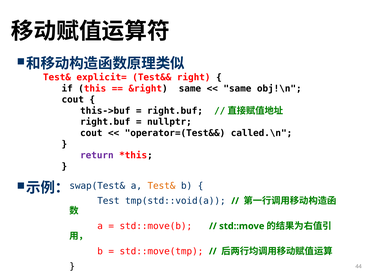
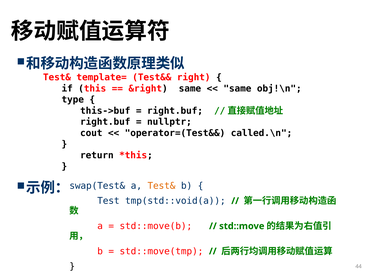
explicit=: explicit= -> template= (102, 77)
cout: cout -> type (73, 100)
return colour: purple -> black (97, 155)
